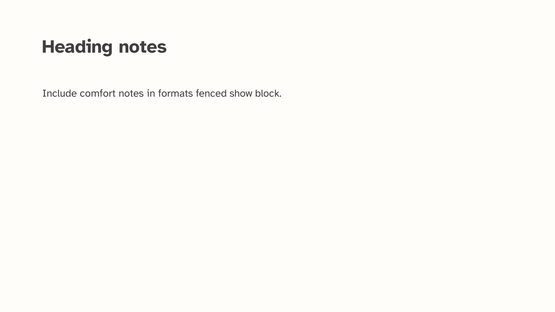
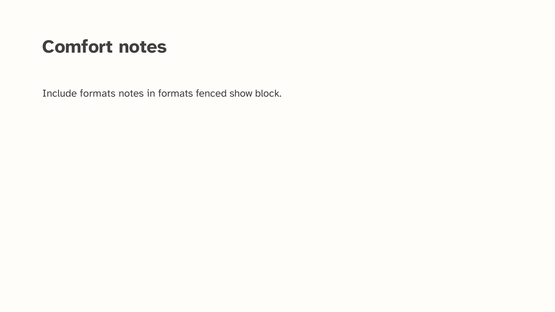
Heading: Heading -> Comfort (78, 47)
Include comfort: comfort -> formats (98, 94)
